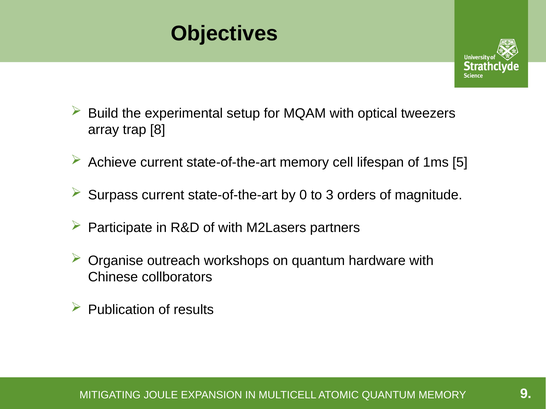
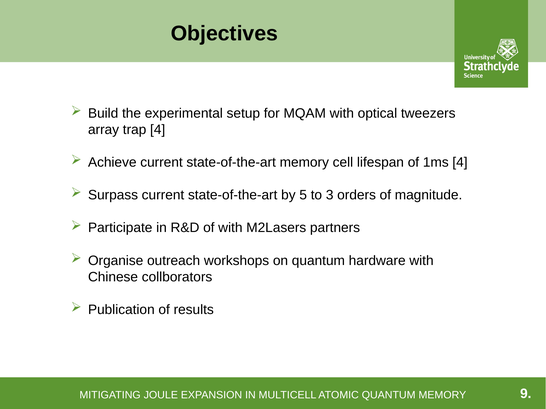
trap 8: 8 -> 4 (158, 130)
1ms 5: 5 -> 4 (460, 163)
0: 0 -> 5 (303, 195)
